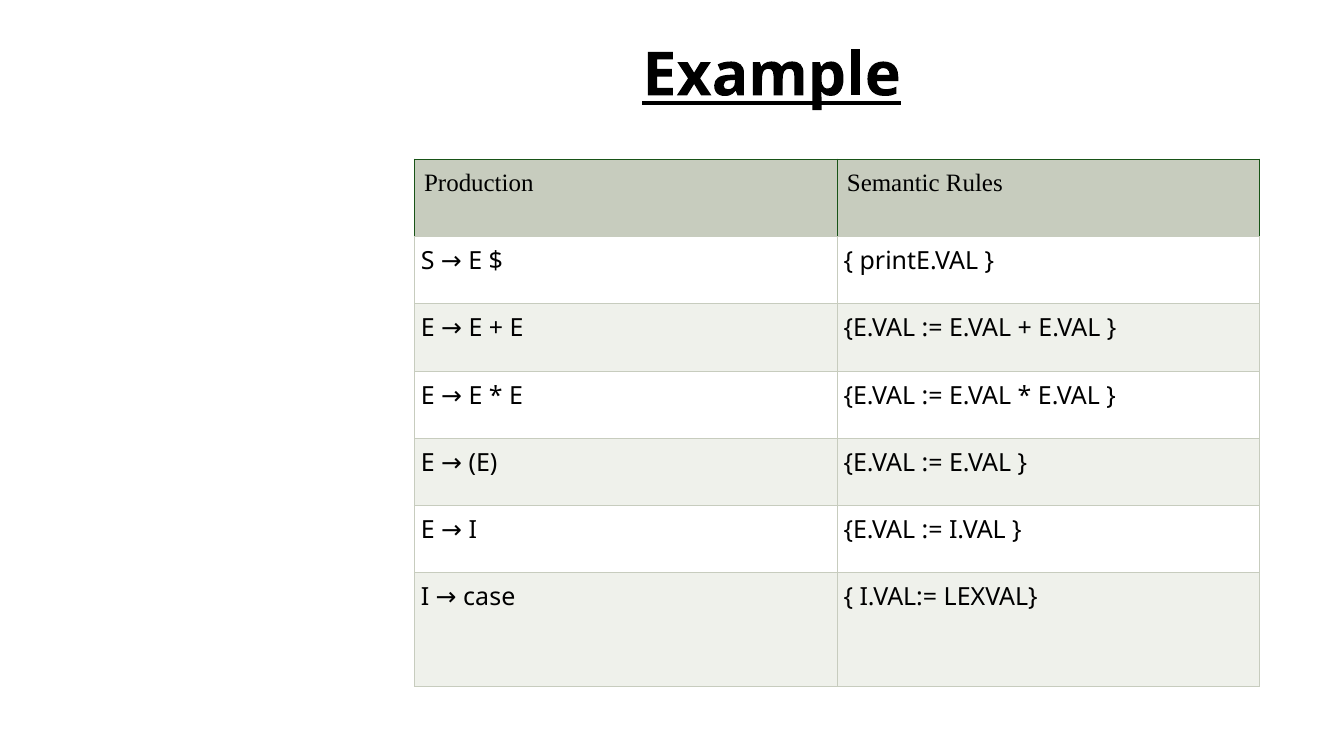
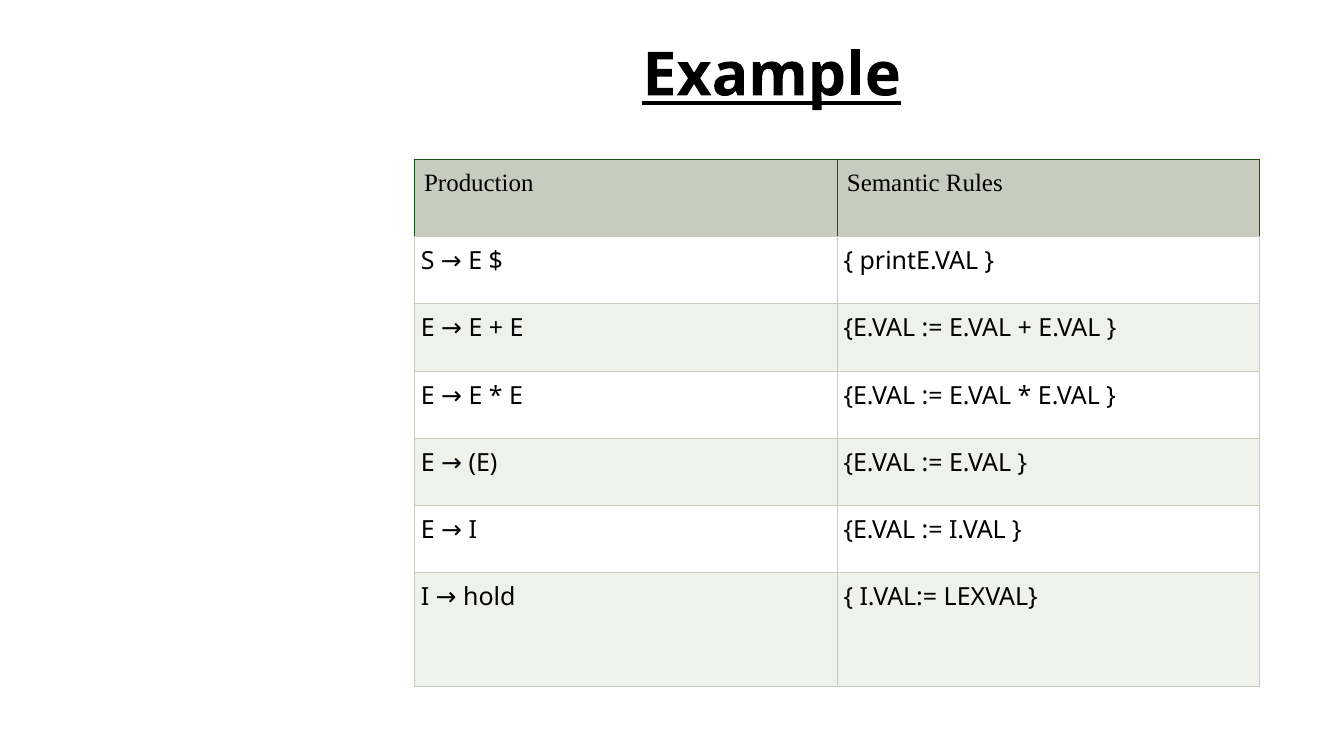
case: case -> hold (489, 598)
